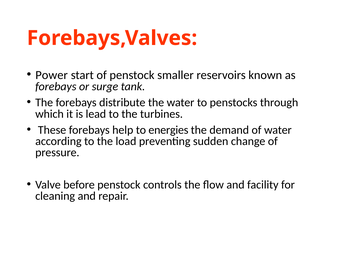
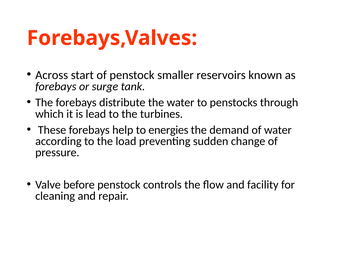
Power: Power -> Across (52, 75)
